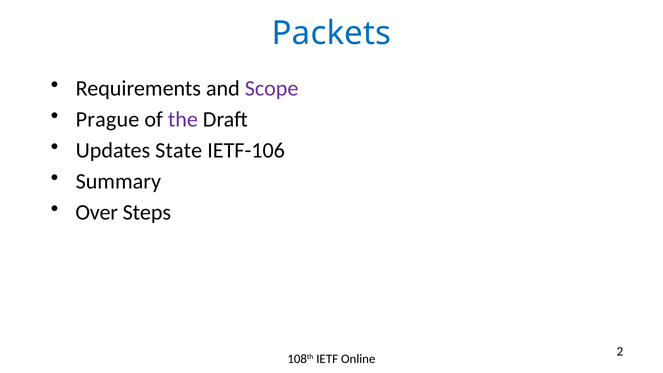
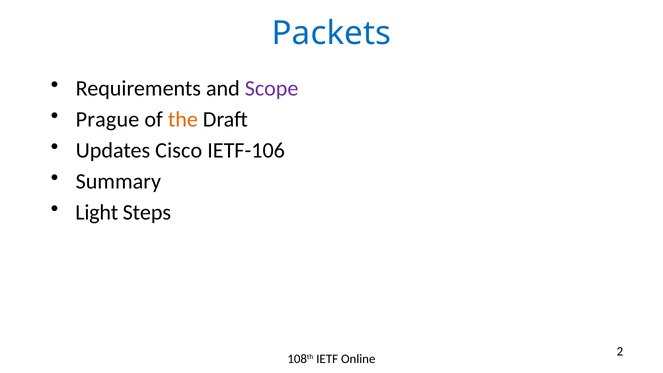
the colour: purple -> orange (183, 120)
State: State -> Cisco (179, 150)
Over: Over -> Light (97, 212)
